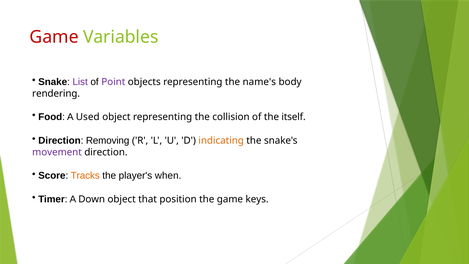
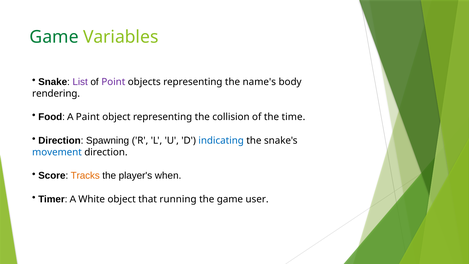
Game colour: red -> green (54, 37)
Used: Used -> Paint (88, 117)
itself: itself -> time (293, 117)
Removing: Removing -> Spawning (108, 140)
indicating colour: orange -> blue (221, 140)
movement colour: purple -> blue (57, 152)
Down: Down -> White (92, 199)
position: position -> running (178, 199)
keys: keys -> user (257, 199)
